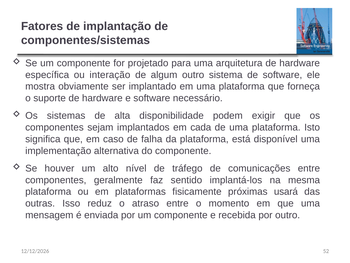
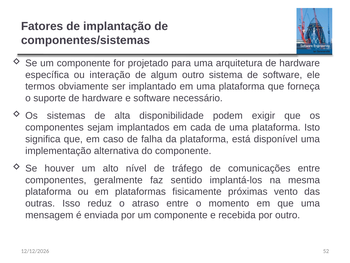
mostra: mostra -> termos (40, 86)
usará: usará -> vento (286, 191)
